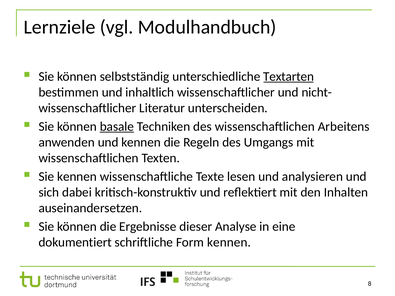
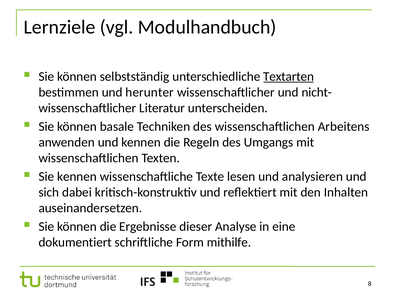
inhaltlich: inhaltlich -> herunter (150, 92)
basale underline: present -> none (117, 127)
Form kennen: kennen -> mithilfe (229, 242)
